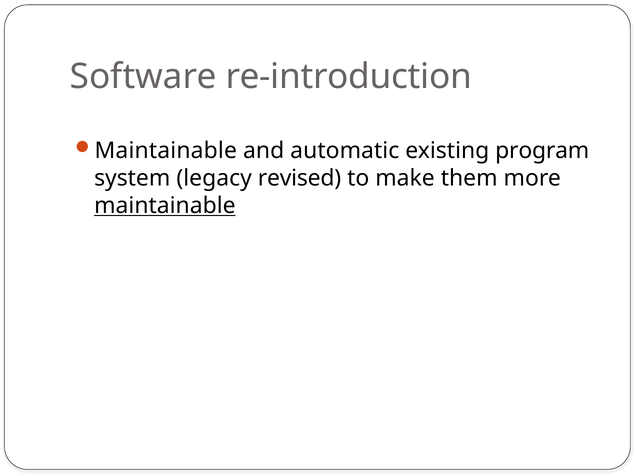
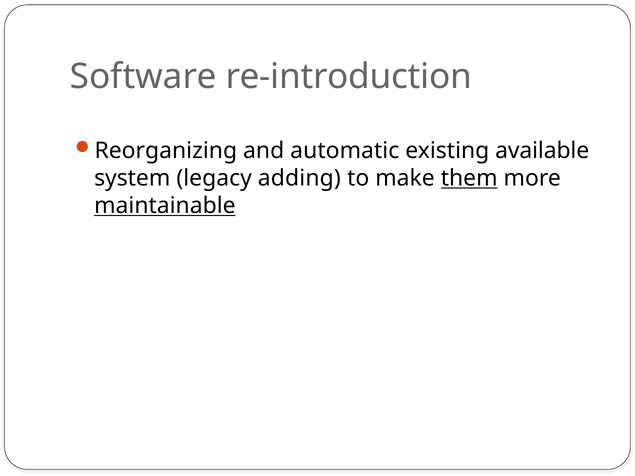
Maintainable: Maintainable -> Reorganizing (166, 151)
program: program -> available (542, 151)
revised: revised -> adding (299, 178)
them underline: none -> present (469, 178)
